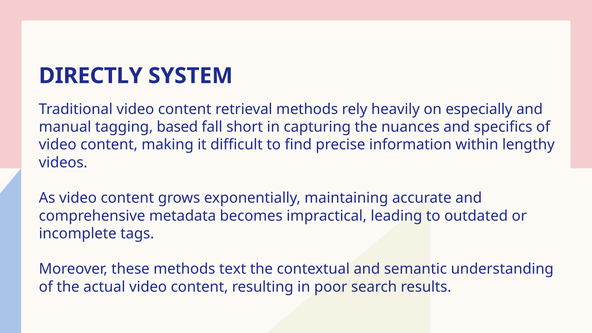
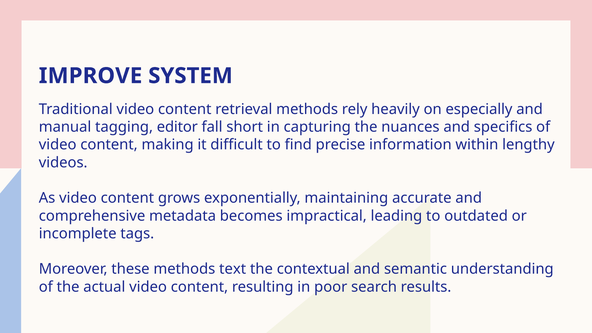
DIRECTLY: DIRECTLY -> IMPROVE (91, 76)
based: based -> editor (177, 127)
